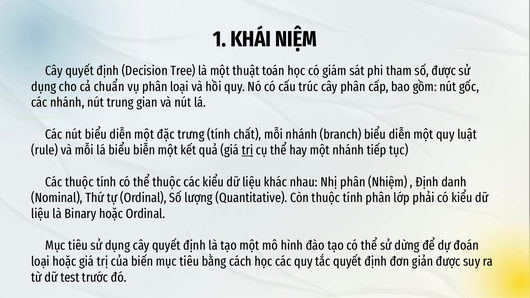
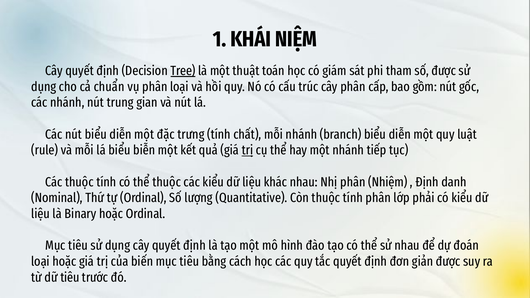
Tree underline: none -> present (183, 71)
sử dừng: dừng -> nhau (407, 246)
dữ test: test -> tiêu (70, 278)
